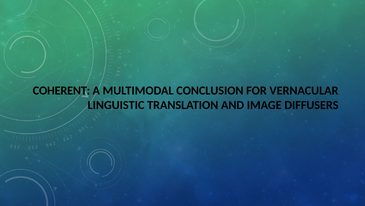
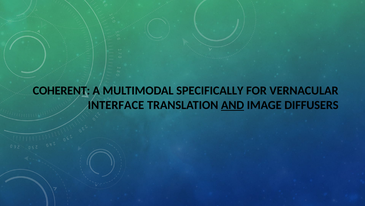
CONCLUSION: CONCLUSION -> SPECIFICALLY (210, 90)
LINGUISTIC: LINGUISTIC -> INTERFACE (116, 105)
AND underline: none -> present (233, 105)
